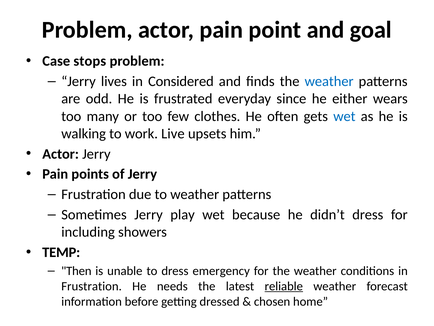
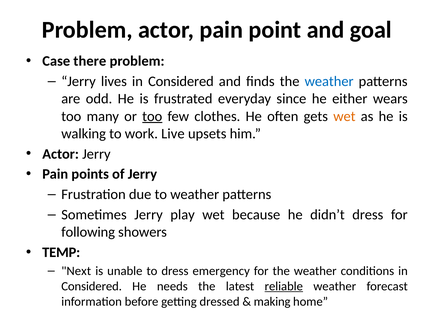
stops: stops -> there (90, 61)
too underline: none -> present (152, 116)
wet colour: blue -> orange (344, 116)
including: including -> following (88, 232)
Then: Then -> Next (76, 271)
Frustration: Frustration -> Considered (92, 286)
chosen: chosen -> making (272, 301)
